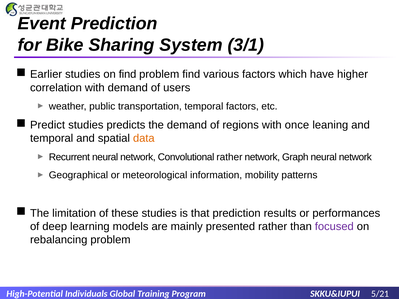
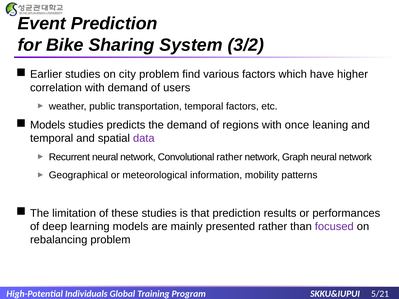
3/1: 3/1 -> 3/2 (246, 45)
on find: find -> city (127, 74)
Predict: Predict -> Models (48, 125)
data colour: orange -> purple (144, 138)
